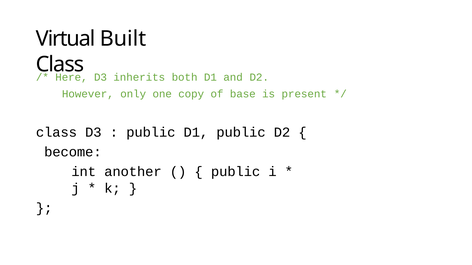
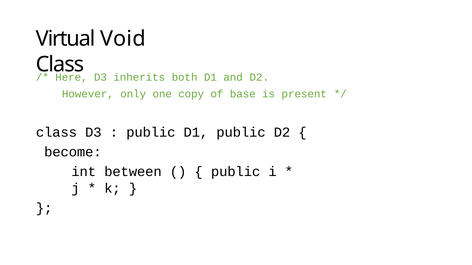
Built: Built -> Void (123, 39)
another: another -> between (133, 172)
